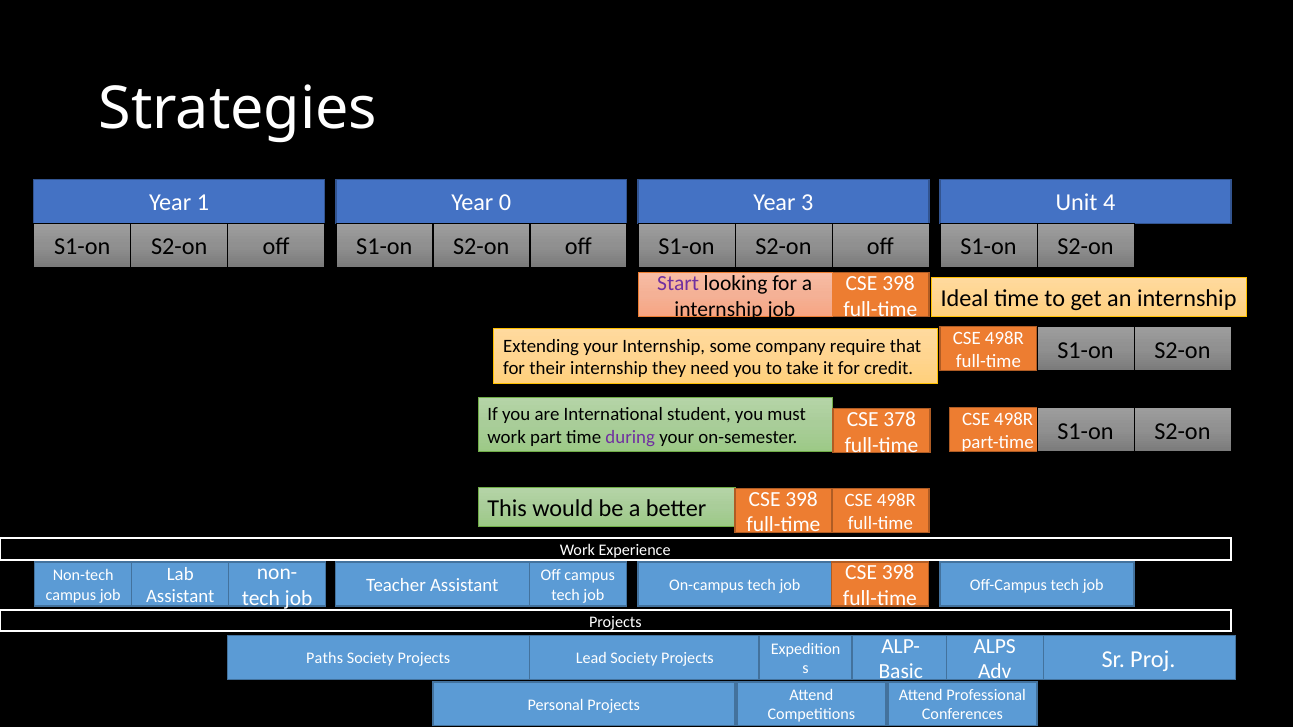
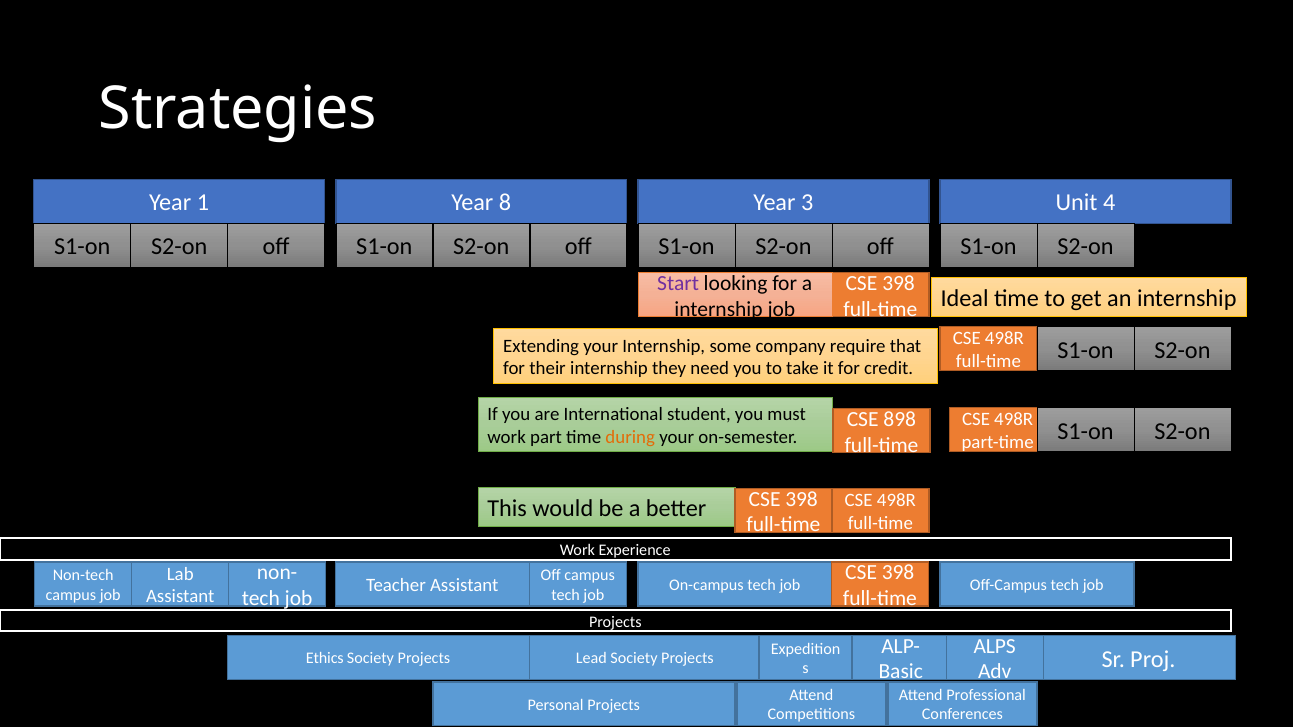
0: 0 -> 8 (505, 203)
378: 378 -> 898 (900, 419)
during colour: purple -> orange (630, 437)
Paths: Paths -> Ethics (325, 659)
